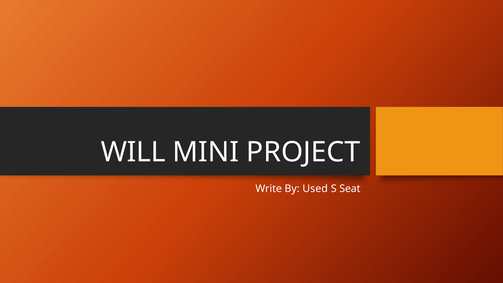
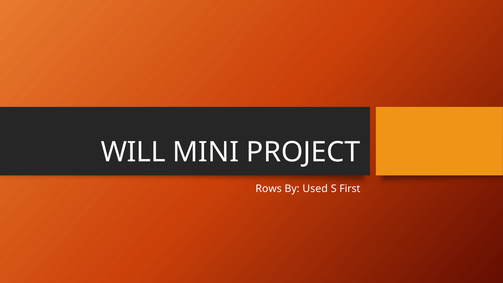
Write: Write -> Rows (269, 189)
Seat: Seat -> First (350, 189)
